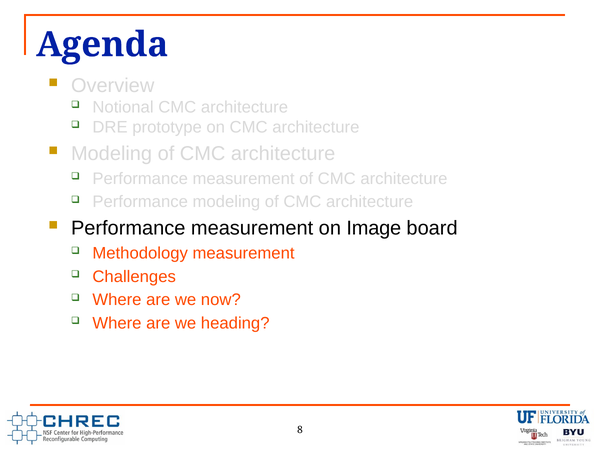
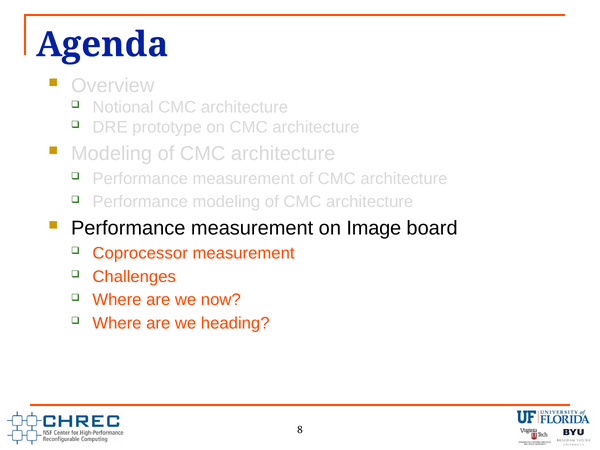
Methodology: Methodology -> Coprocessor (140, 253)
